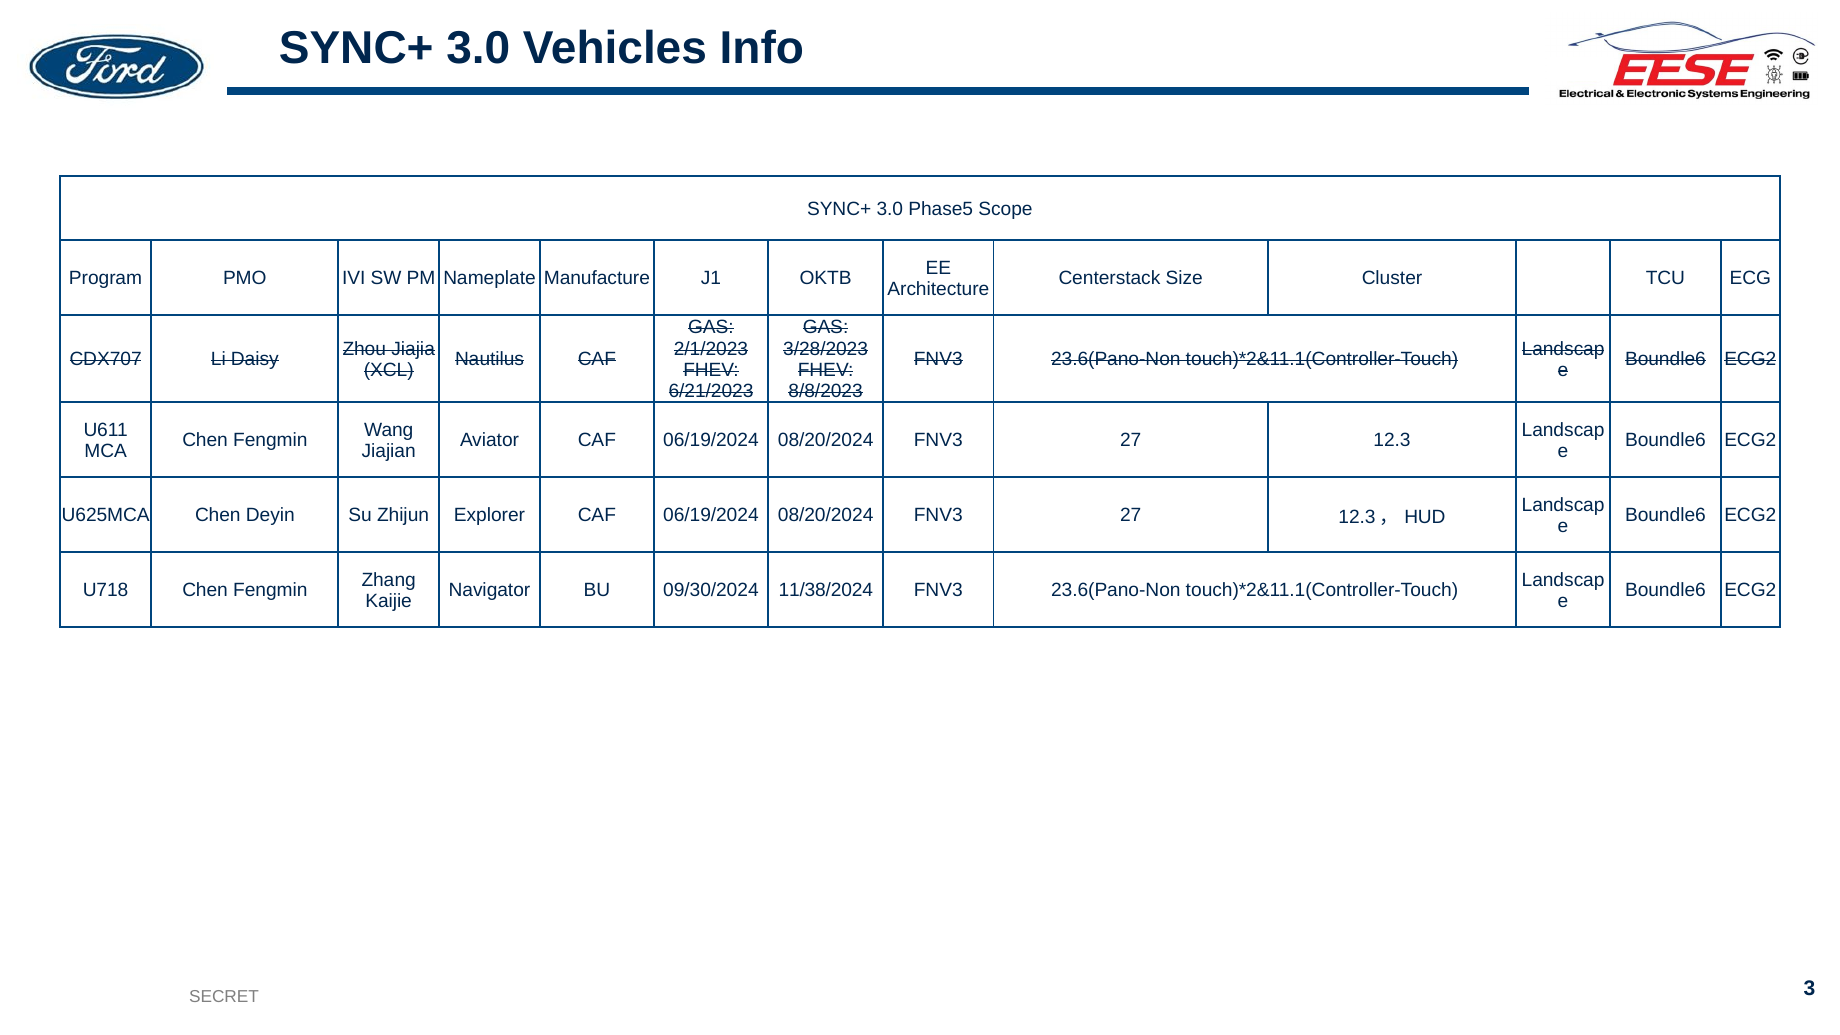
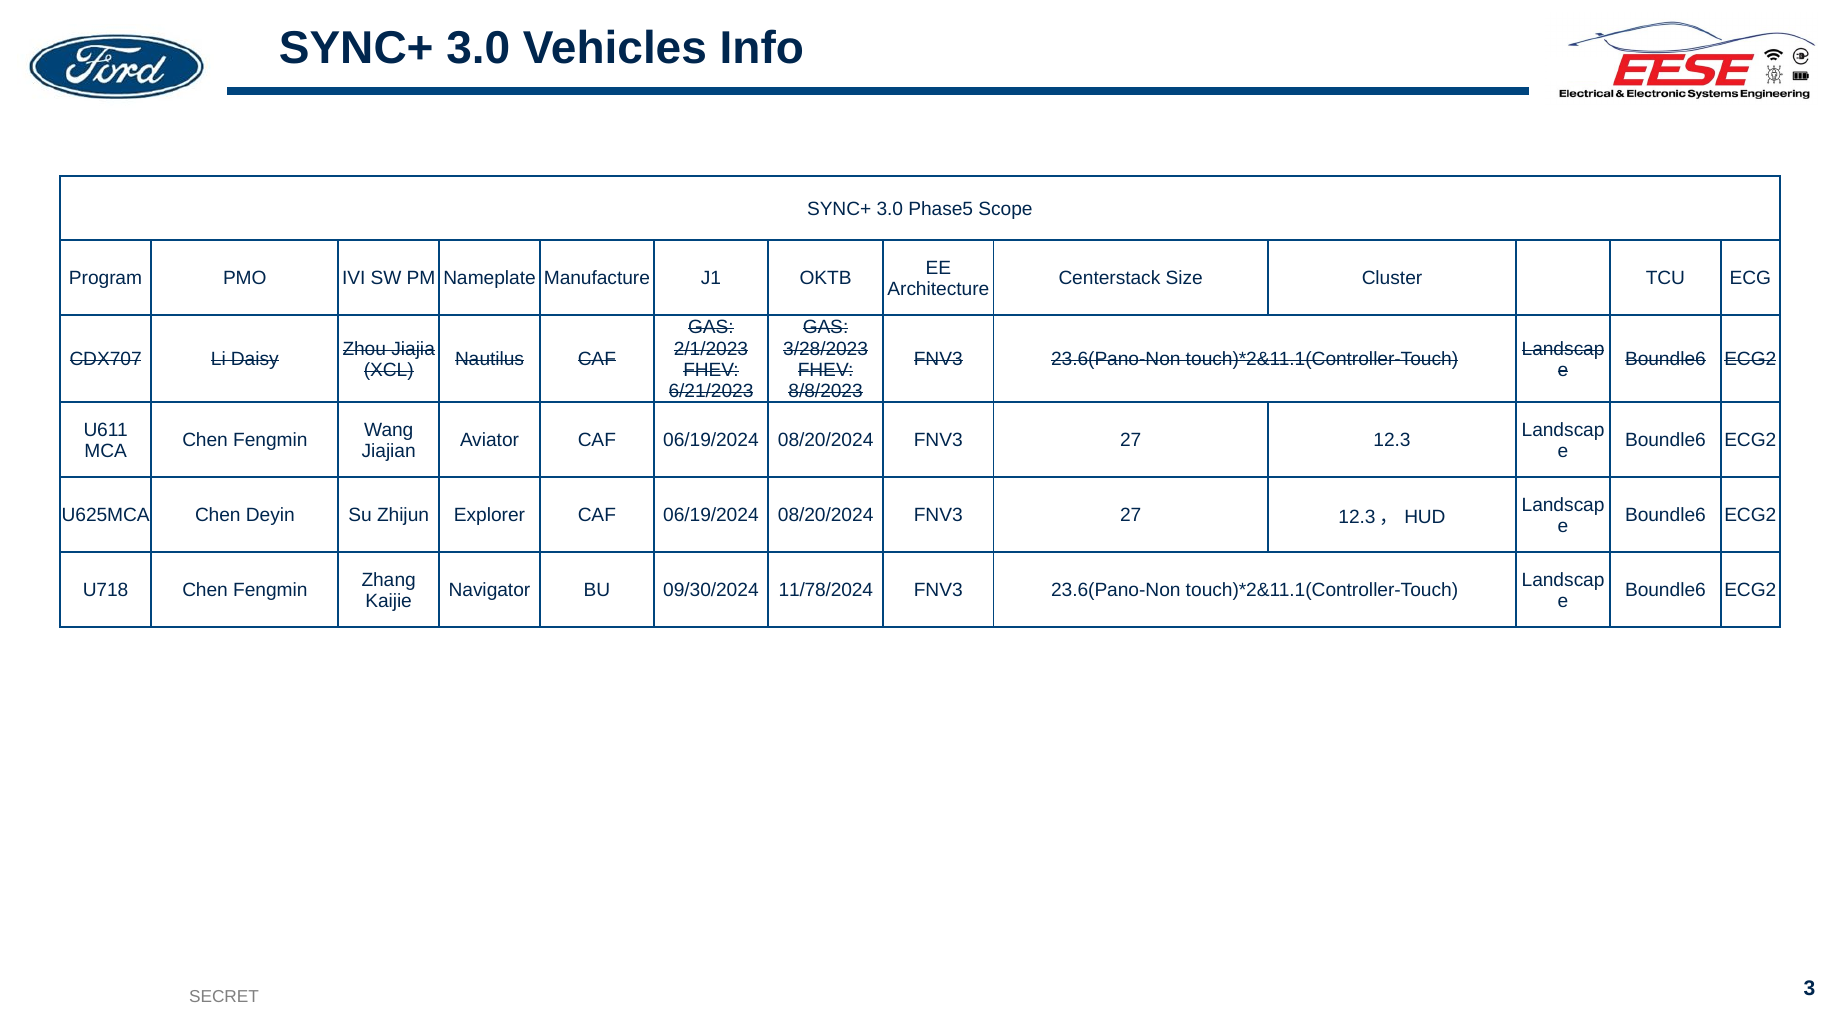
11/38/2024: 11/38/2024 -> 11/78/2024 (826, 591)
